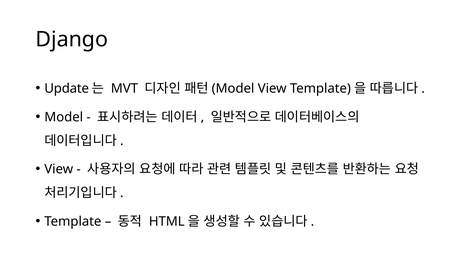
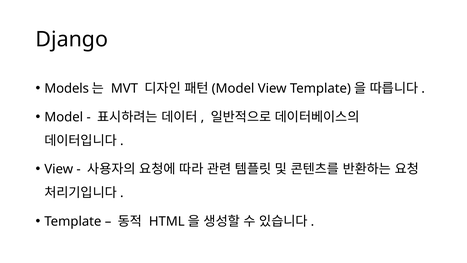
Update: Update -> Models (67, 88)
